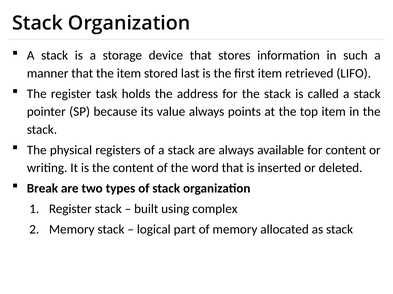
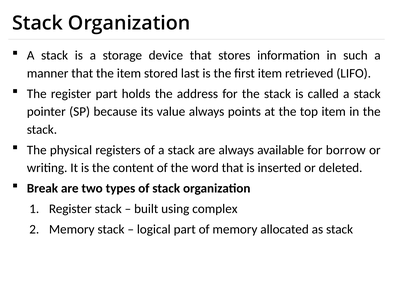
register task: task -> part (107, 94)
for content: content -> borrow (346, 150)
